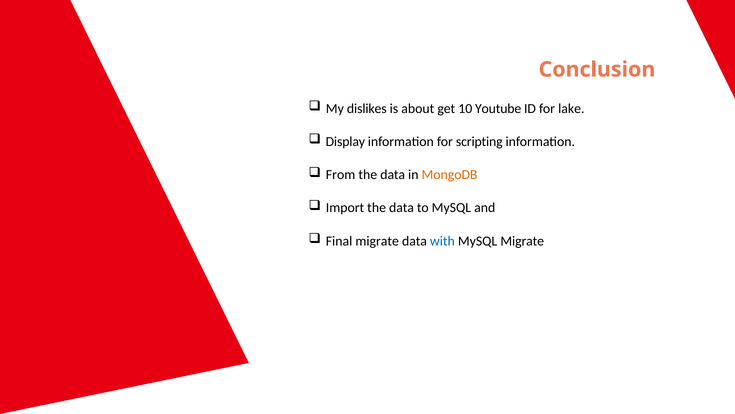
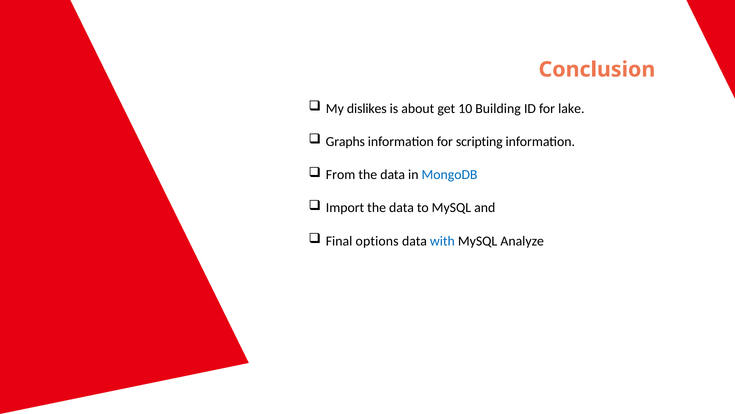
Youtube: Youtube -> Building (498, 108)
Display: Display -> Graphs (345, 141)
MongoDB colour: orange -> blue (450, 175)
Final migrate: migrate -> options (377, 241)
MySQL Migrate: Migrate -> Analyze (522, 241)
